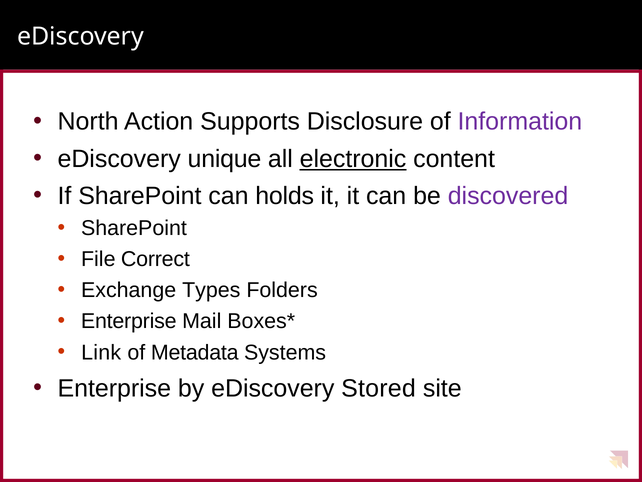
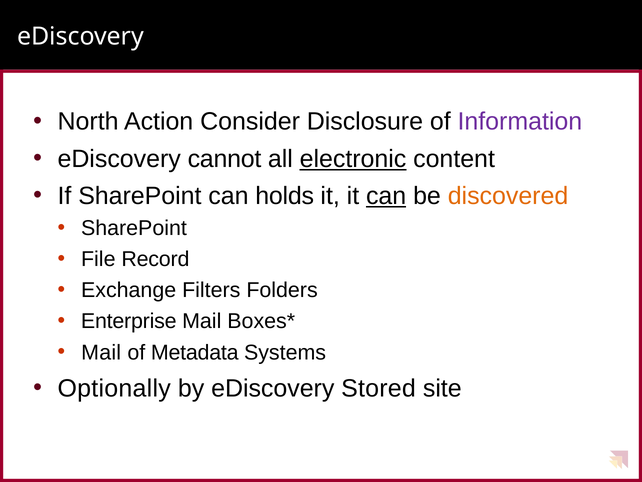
Supports: Supports -> Consider (250, 122)
unique: unique -> cannot (224, 159)
can underline: none -> present (386, 196)
discovered colour: purple -> orange (508, 196)
Correct: Correct -> Record (155, 259)
Types: Types -> Filters (211, 290)
Link: Link -> Mail (101, 352)
Enterprise: Enterprise -> Optionally (114, 388)
